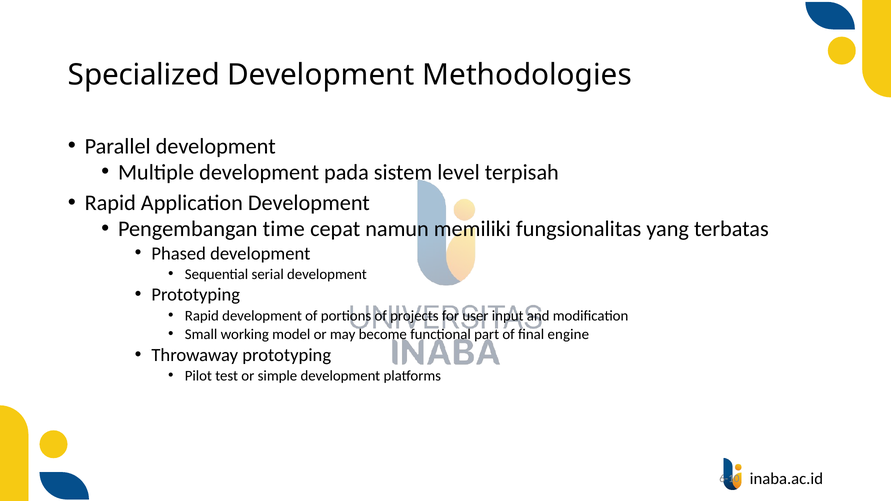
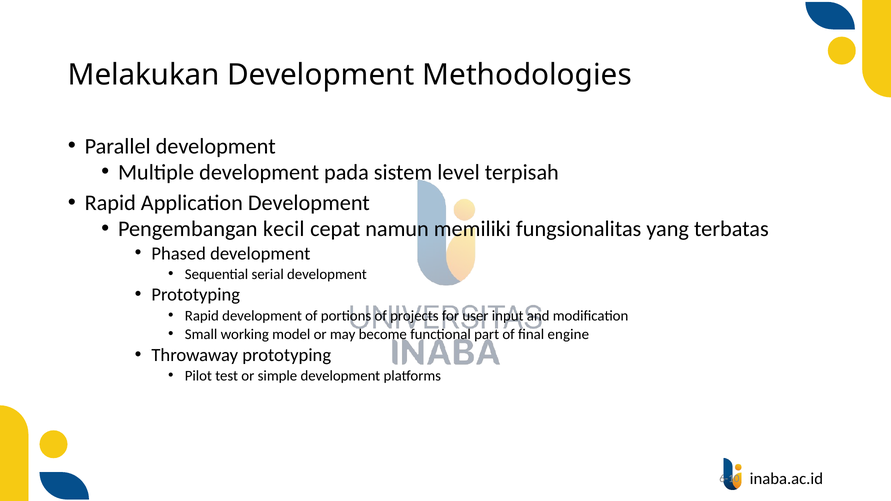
Specialized: Specialized -> Melakukan (144, 75)
time: time -> kecil (284, 229)
